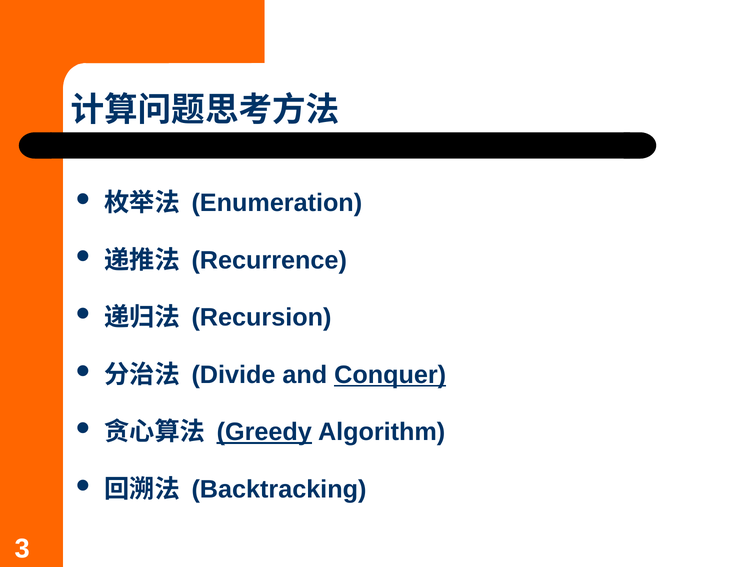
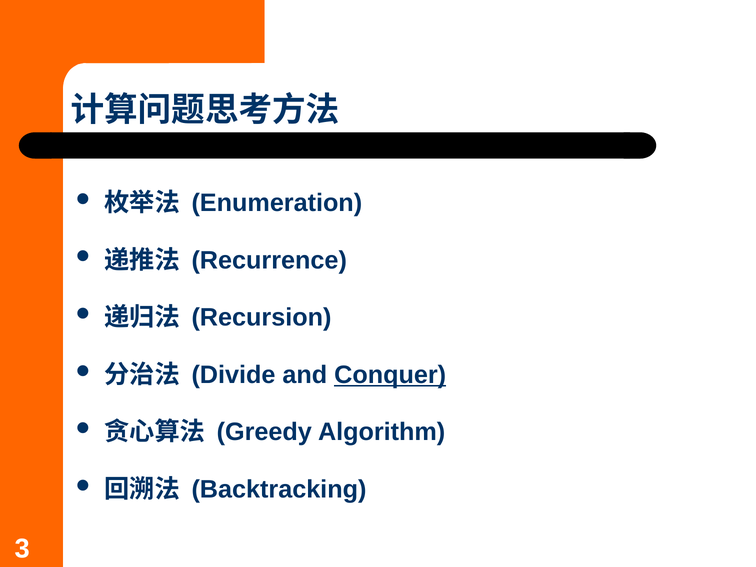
Greedy underline: present -> none (264, 432)
